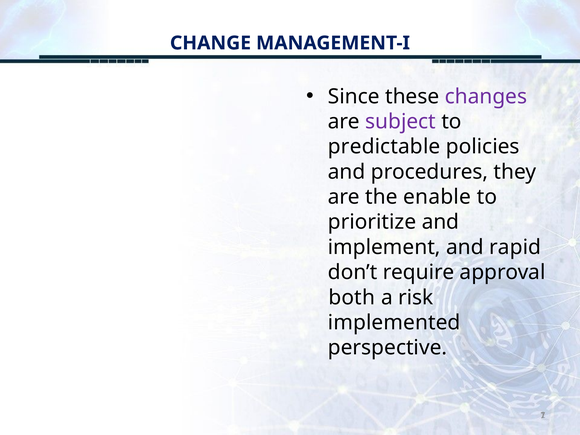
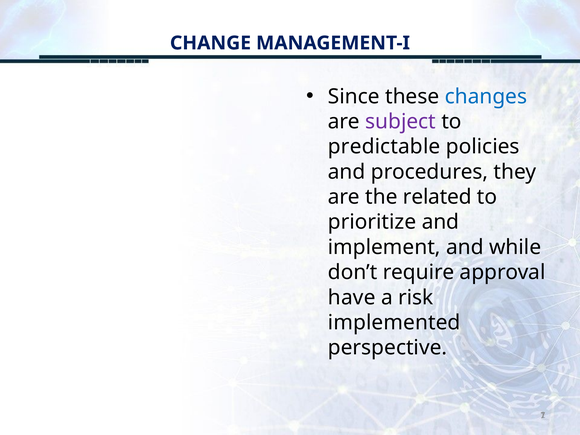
changes colour: purple -> blue (486, 96)
enable: enable -> related (437, 197)
rapid: rapid -> while (515, 247)
both: both -> have (352, 297)
